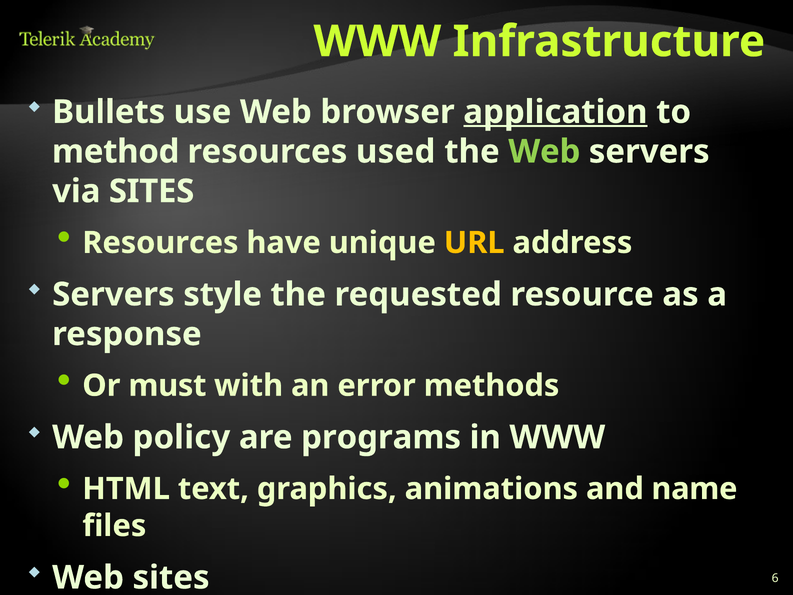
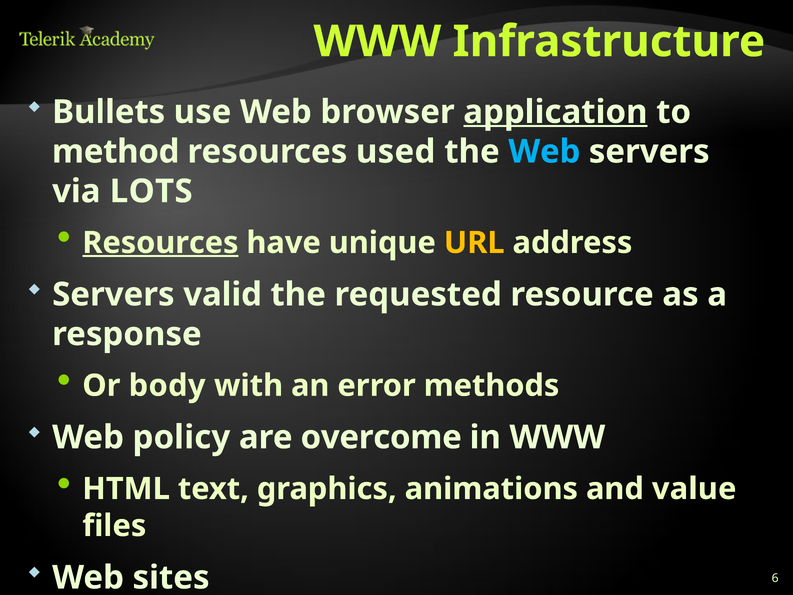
Web colour: light green -> light blue (544, 152)
via SITES: SITES -> LOTS (151, 191)
Resources underline: none -> present (160, 243)
style: style -> valid (223, 294)
must: must -> body (167, 385)
programs: programs -> overcome (381, 437)
name: name -> value (694, 489)
